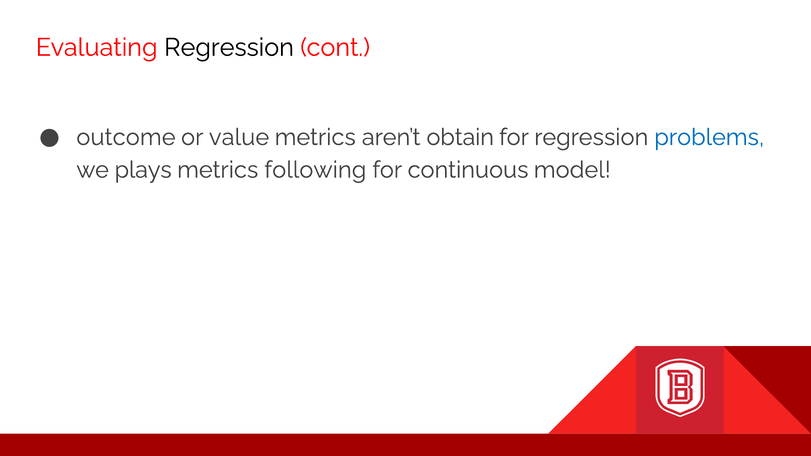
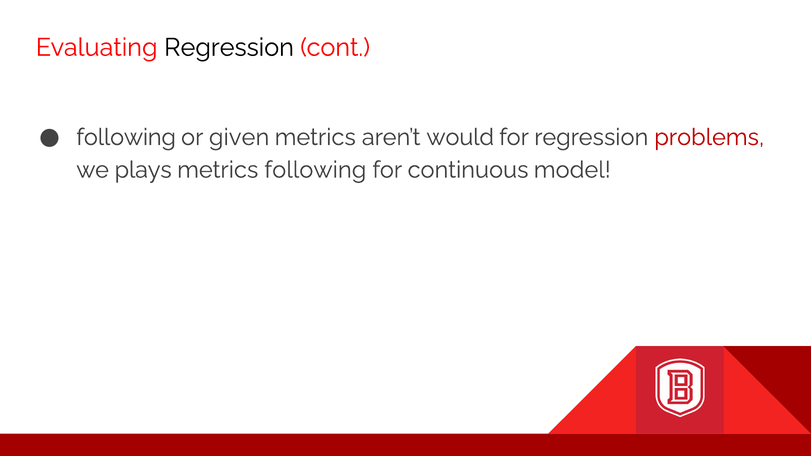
outcome: outcome -> following (126, 137)
value: value -> given (239, 137)
obtain: obtain -> would (460, 137)
problems colour: blue -> red (709, 137)
